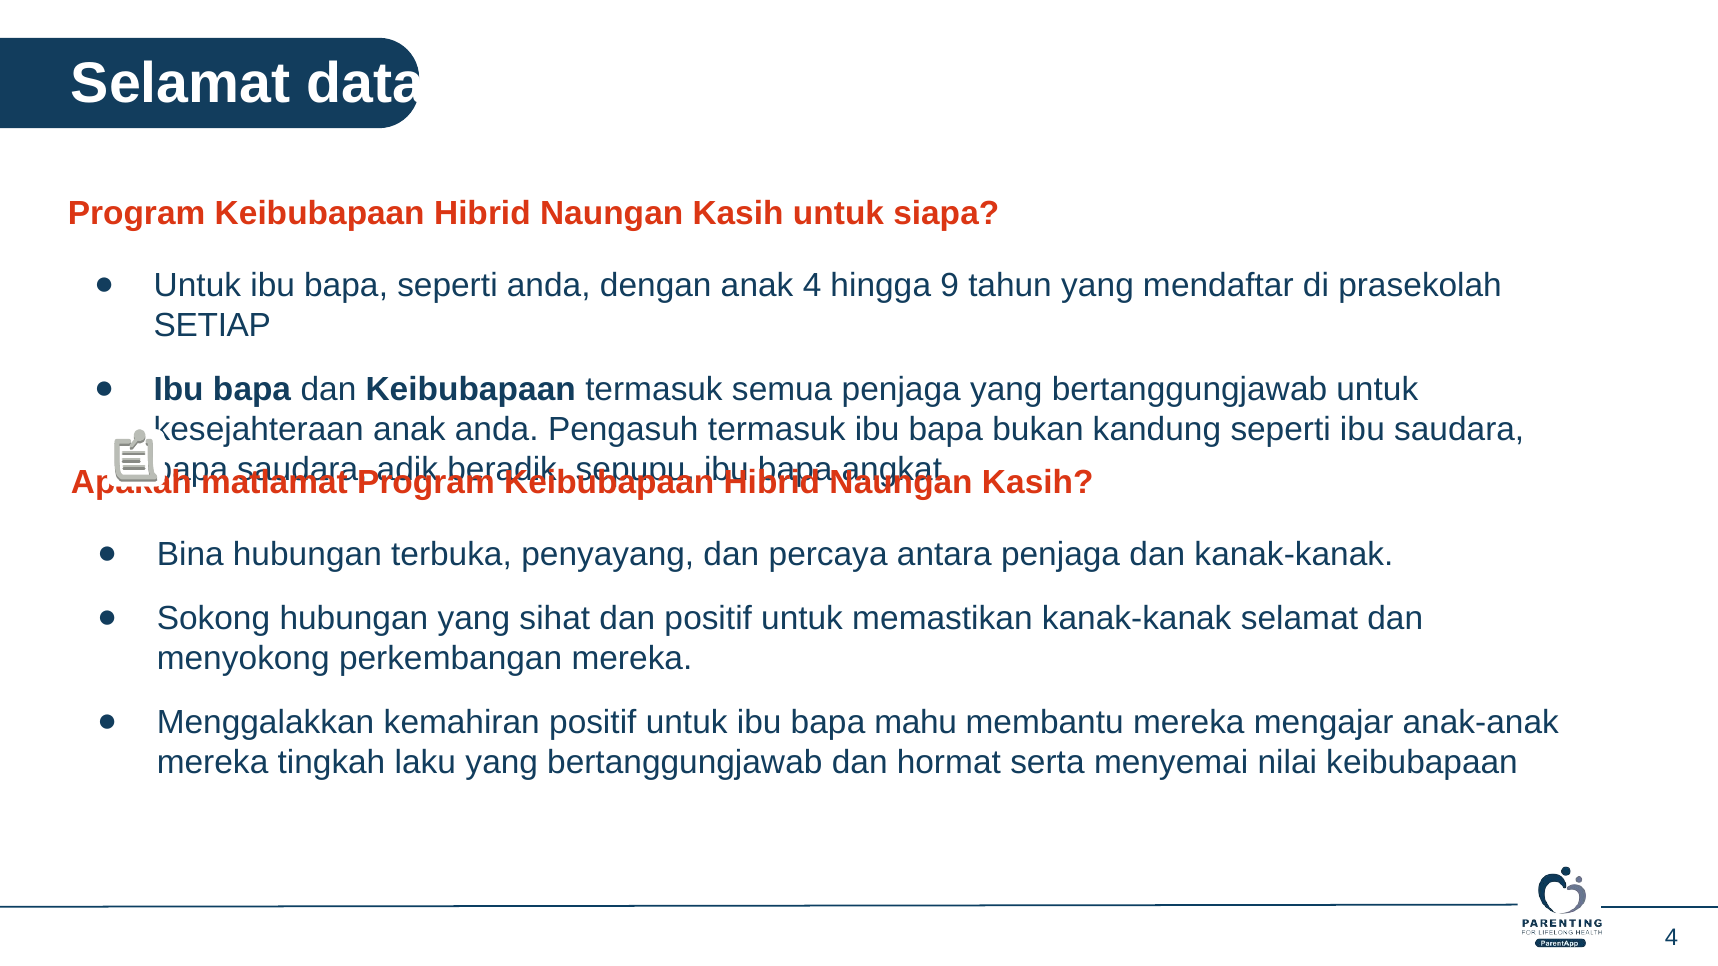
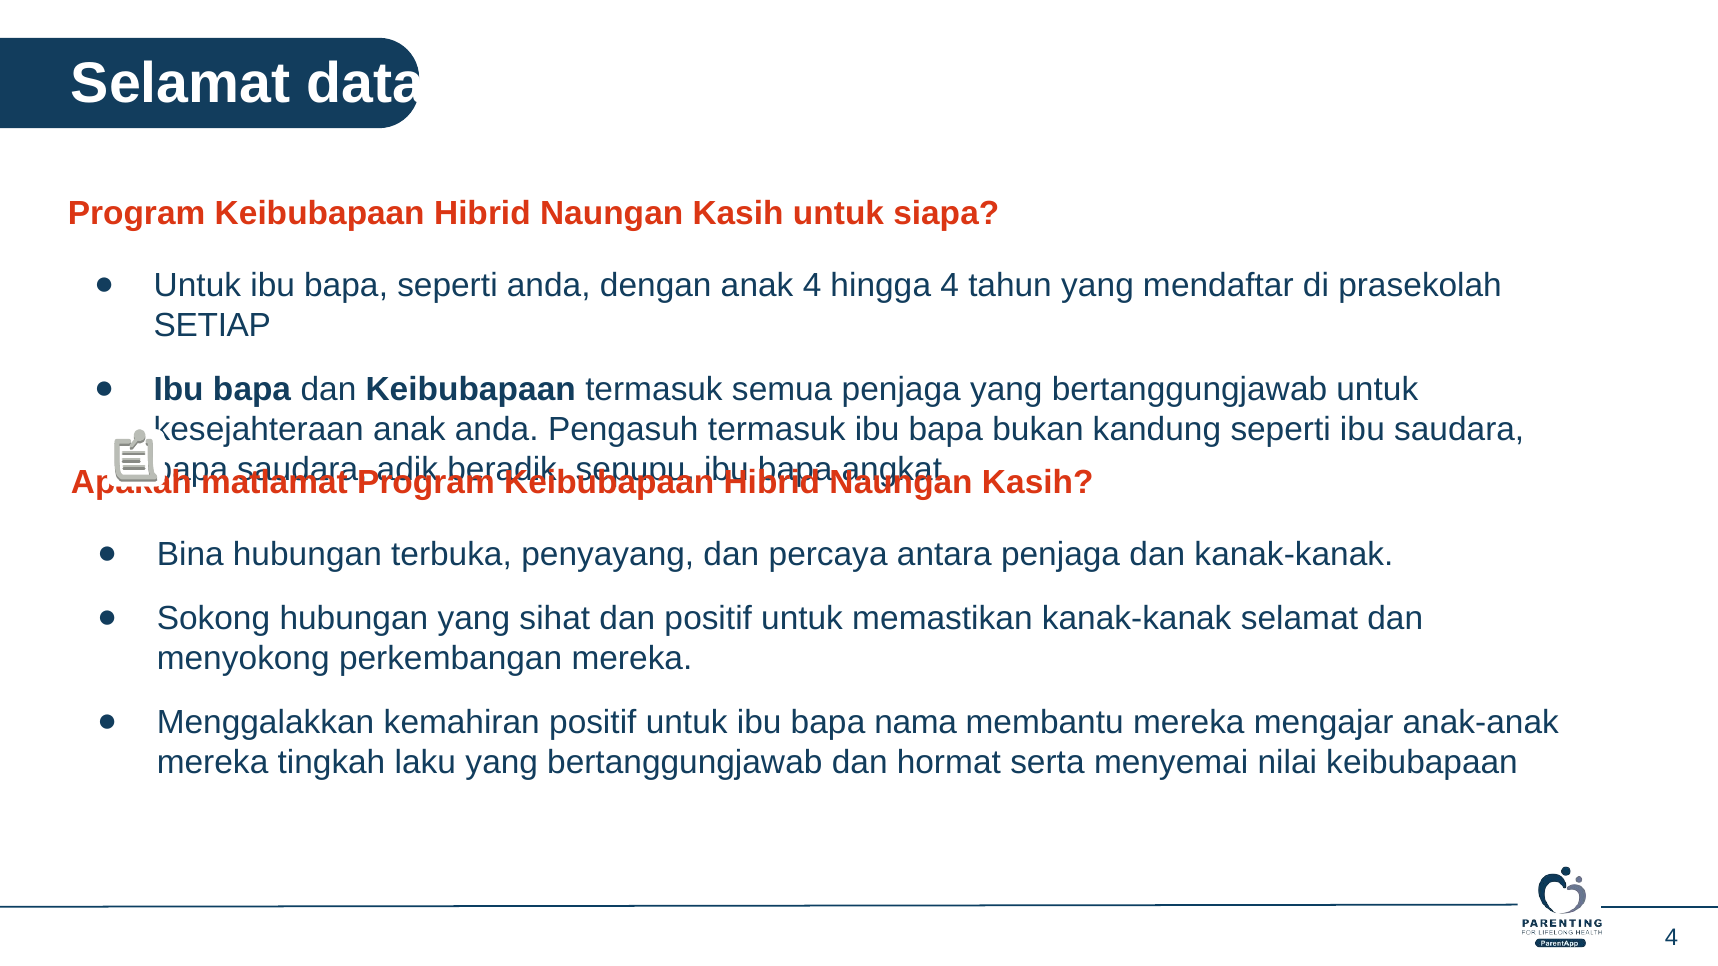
hingga 9: 9 -> 4 (950, 285)
mahu: mahu -> nama (916, 723)
